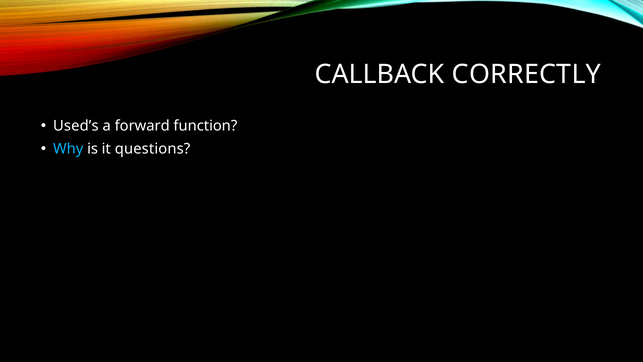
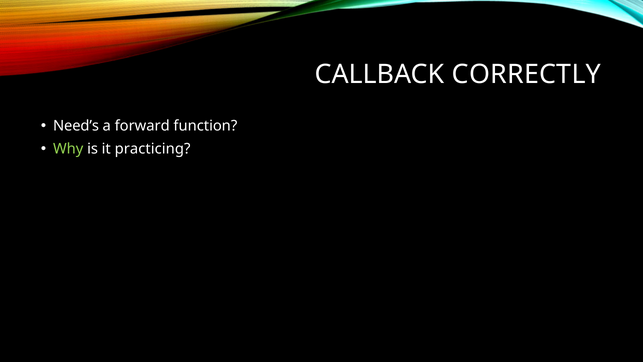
Used’s: Used’s -> Need’s (76, 126)
Why colour: light blue -> light green (68, 149)
questions: questions -> practicing (153, 149)
